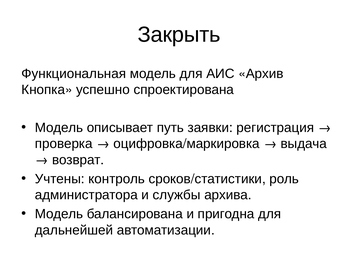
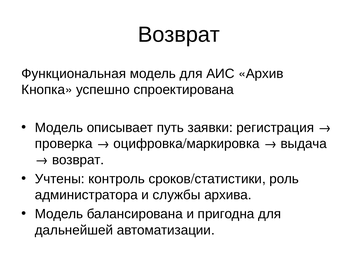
Закрыть: Закрыть -> Возврат (179, 35)
